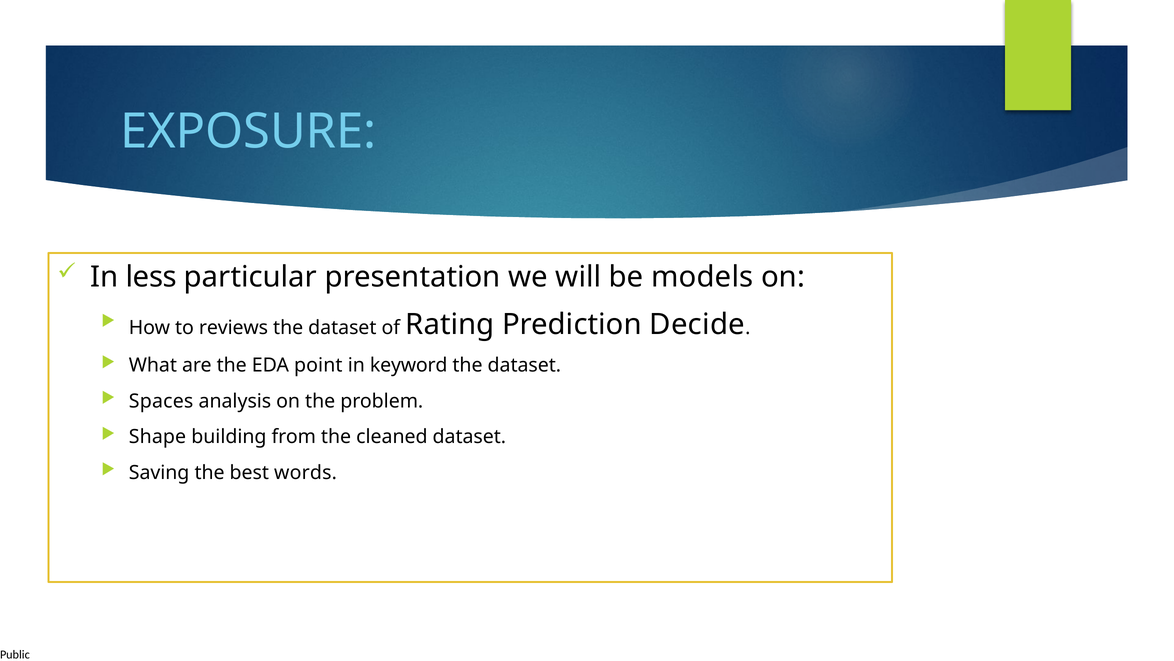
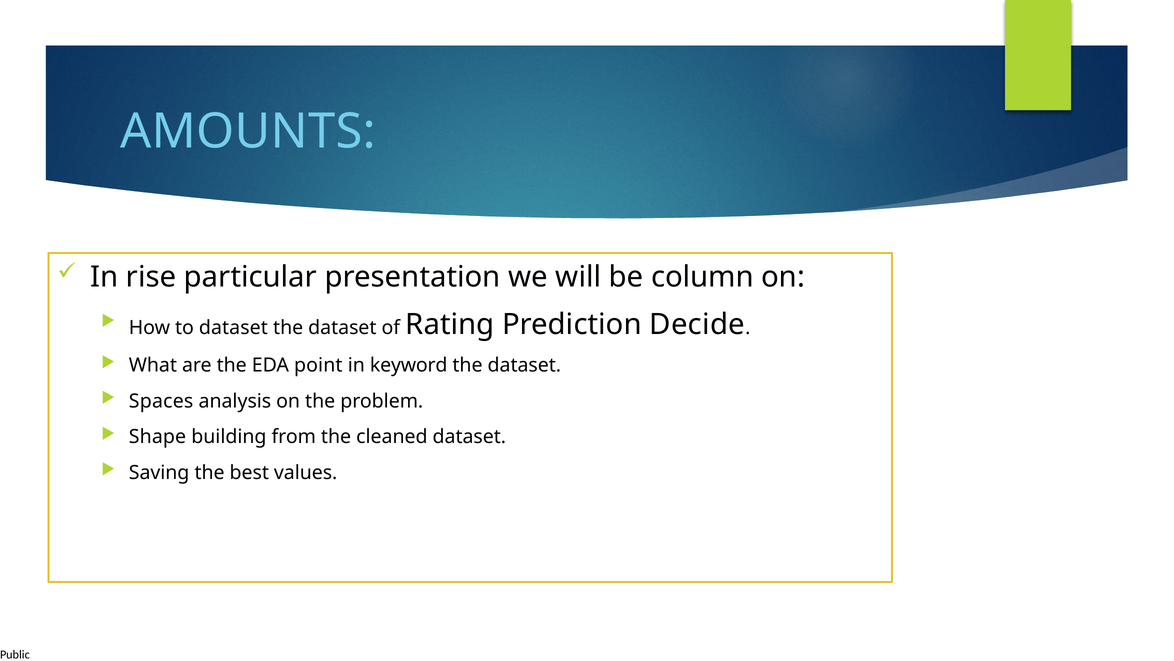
EXPOSURE: EXPOSURE -> AMOUNTS (248, 131)
less: less -> rise (151, 277)
models: models -> column (702, 277)
to reviews: reviews -> dataset (233, 327)
words: words -> values (306, 472)
